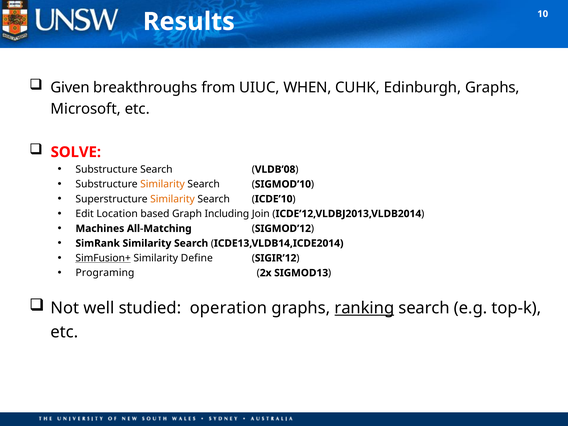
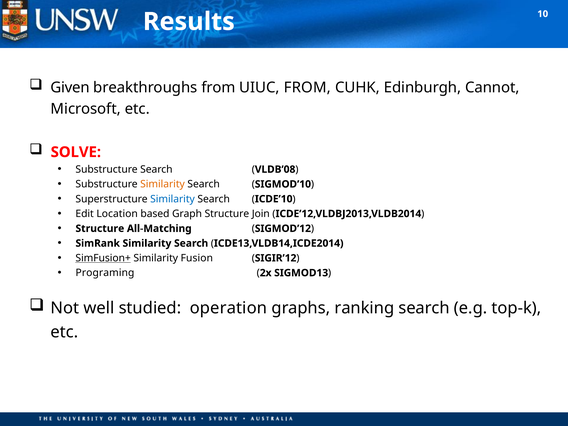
UIUC WHEN: WHEN -> FROM (307, 87)
Edinburgh Graphs: Graphs -> Cannot (492, 87)
Similarity colour: orange -> blue (172, 199)
Graph Including: Including -> Structure (227, 214)
Machines: Machines -> Structure (100, 229)
Define: Define -> Fusion (197, 258)
ranking underline: present -> none (364, 308)
